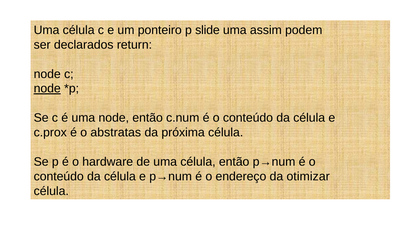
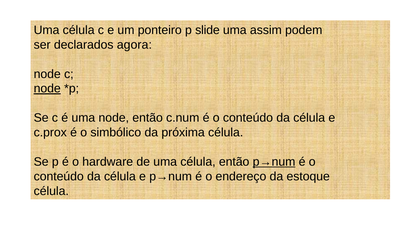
return: return -> agora (134, 45)
abstratas: abstratas -> simbólico (116, 133)
p→num underline: none -> present (274, 162)
otimizar: otimizar -> estoque (308, 176)
